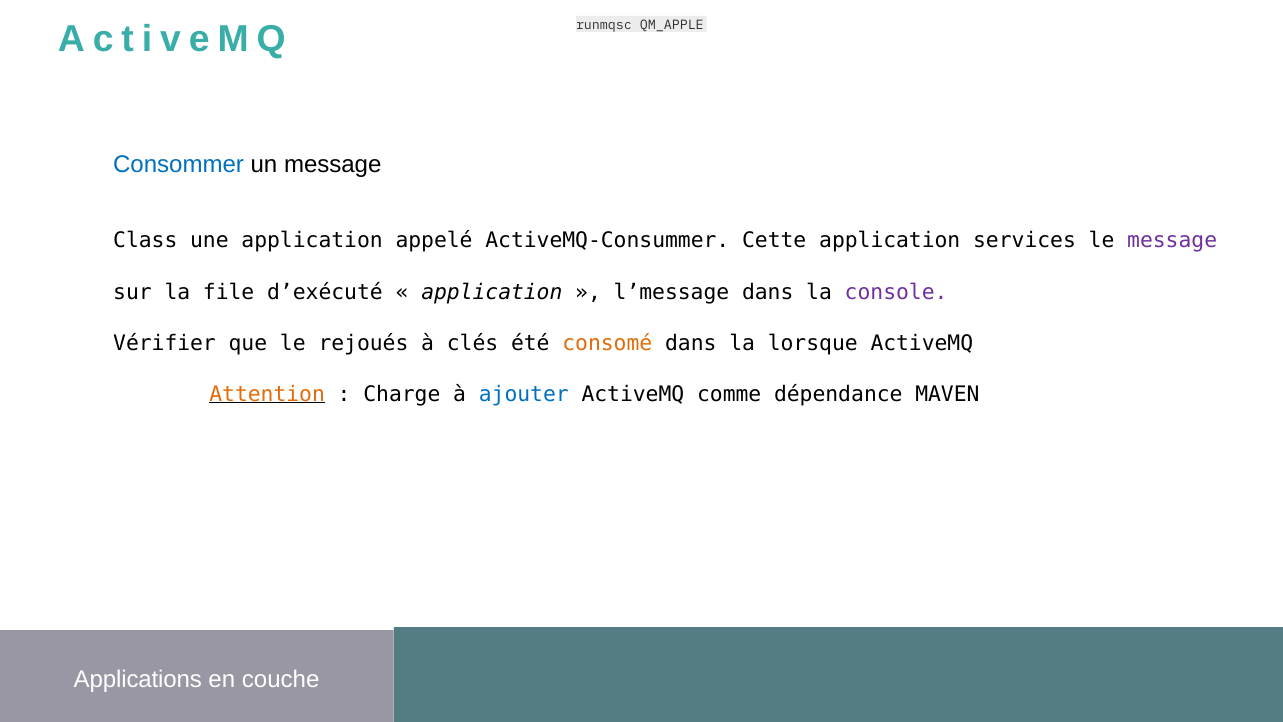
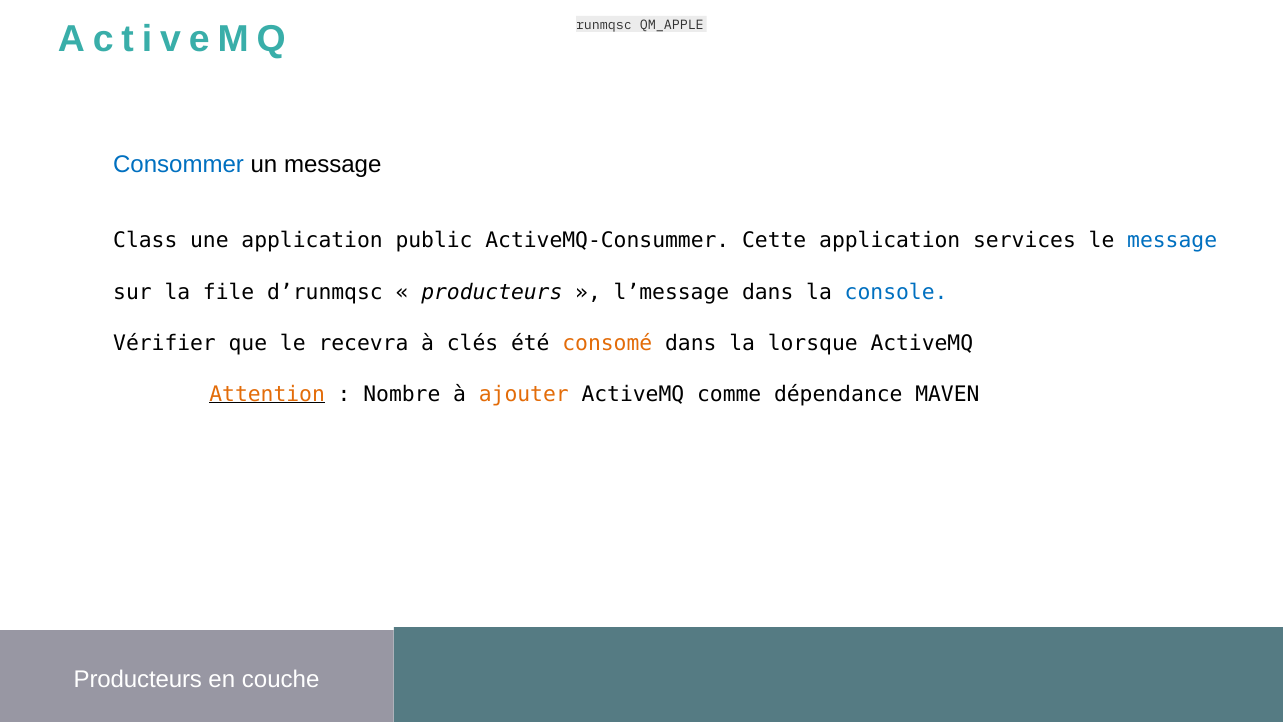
appelé: appelé -> public (434, 241)
message colour: purple -> blue (1172, 241)
d’exécuté: d’exécuté -> d’runmqsc (325, 292)
application: application -> producteurs (492, 292)
console colour: purple -> blue (896, 292)
rejoués: rejoués -> recevra (363, 343)
Charge: Charge -> Nombre (402, 395)
ajouter colour: blue -> orange (524, 395)
Applications: Applications -> Producteurs (138, 679)
